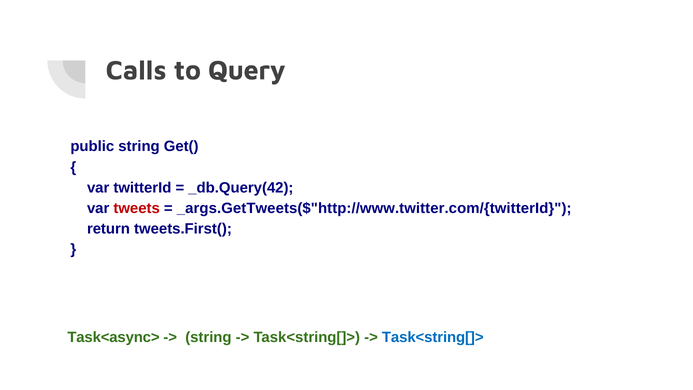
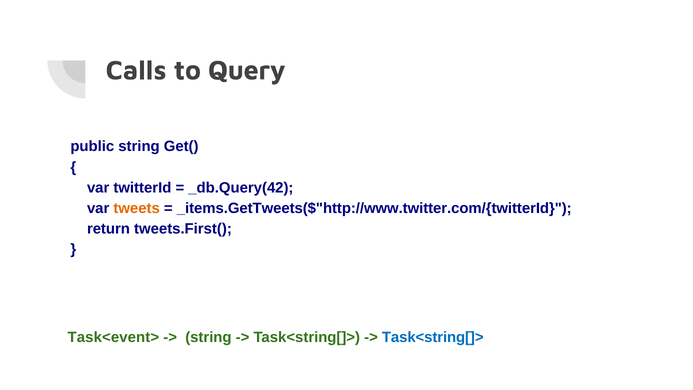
tweets colour: red -> orange (137, 208)
_args.GetTweets($"http://www.twitter.com/{twitterId: _args.GetTweets($"http://www.twitter.com/{twitterId -> _items.GetTweets($"http://www.twitter.com/{twitterId (374, 208)
Task<async>: Task<async> -> Task<event> (113, 337)
